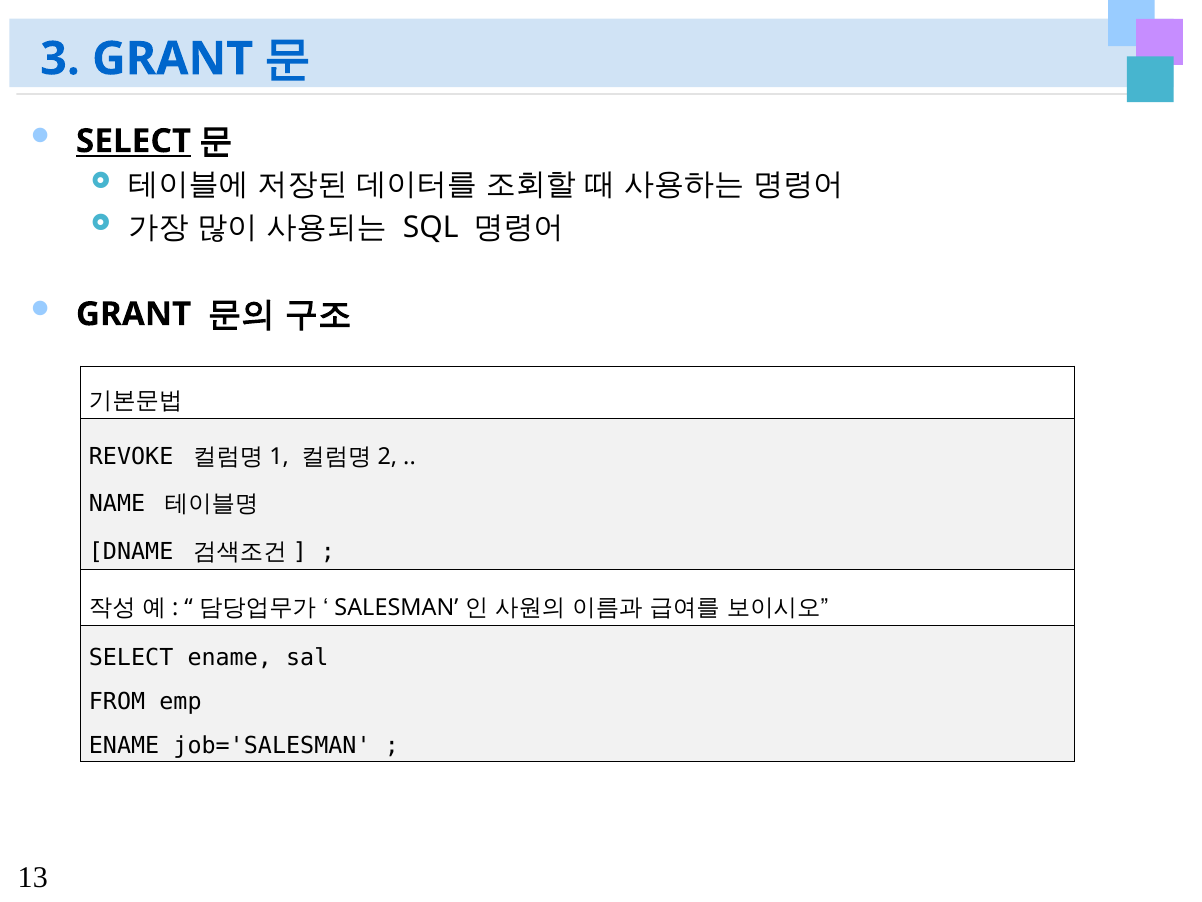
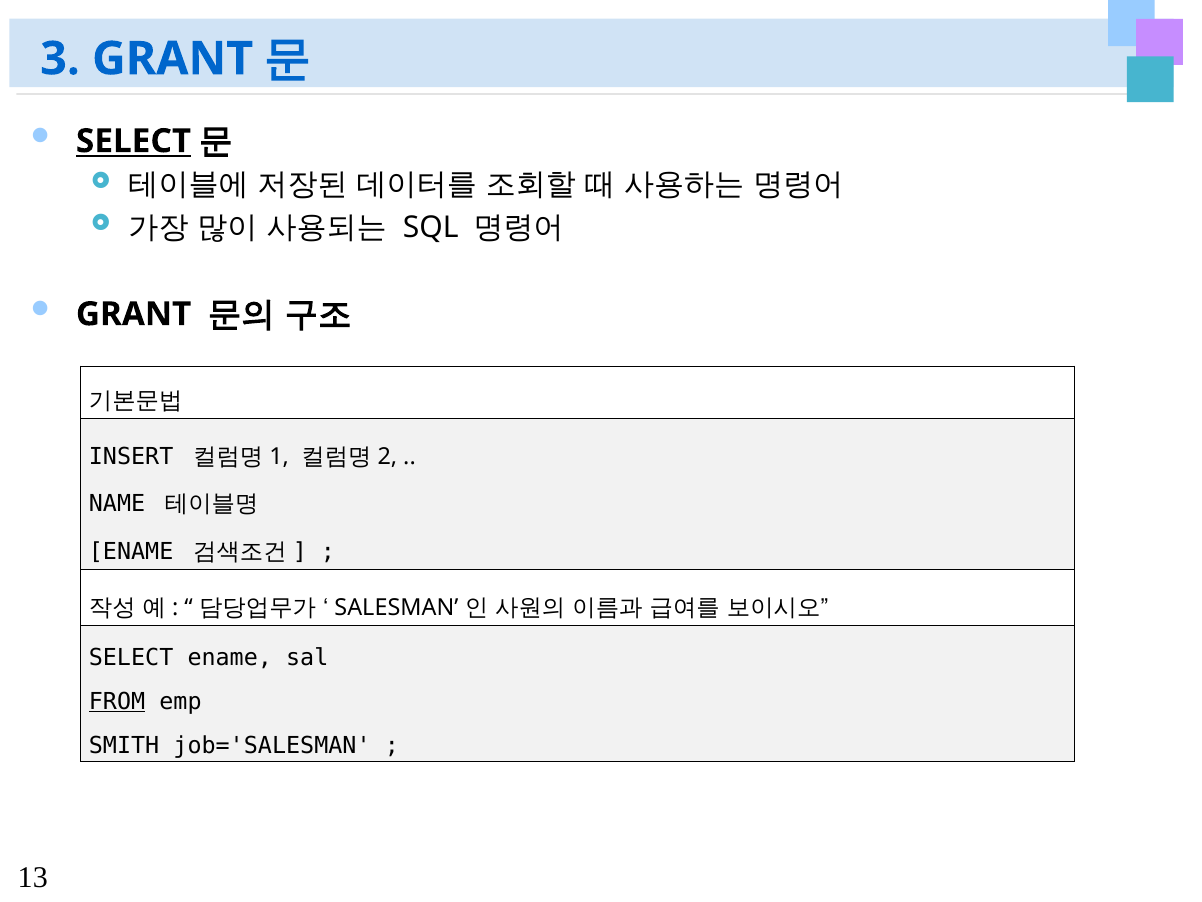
REVOKE: REVOKE -> INSERT (131, 457)
DNAME: DNAME -> ENAME (131, 551)
FROM underline: none -> present (117, 701)
ENAME: ENAME -> SMITH (124, 745)
